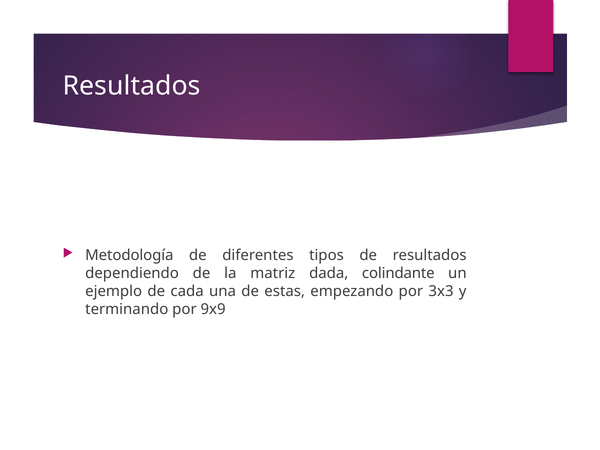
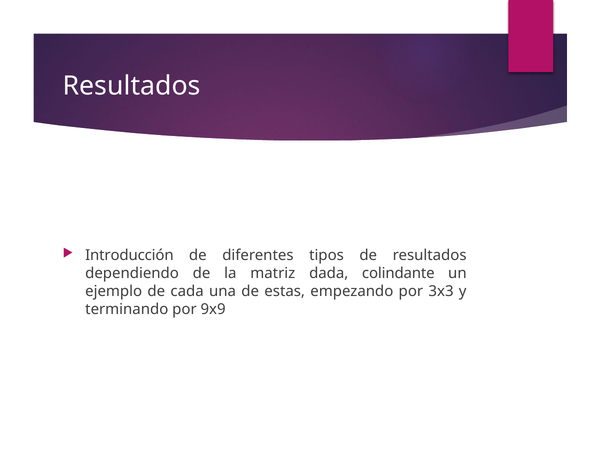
Metodología: Metodología -> Introducción (129, 255)
